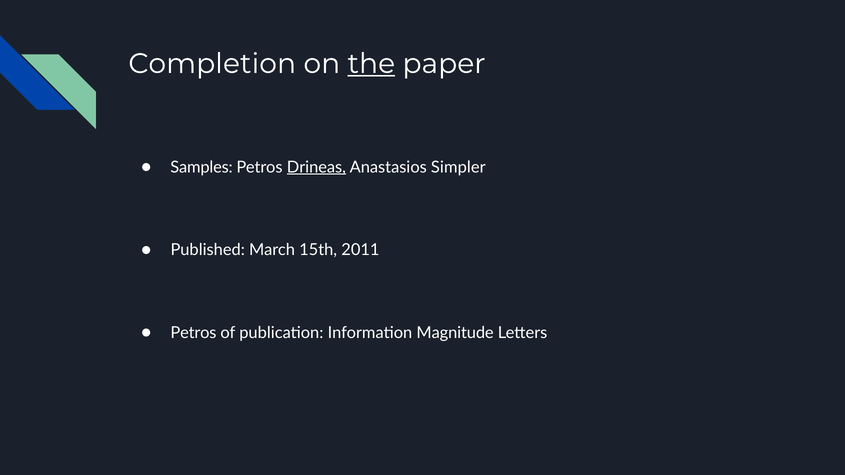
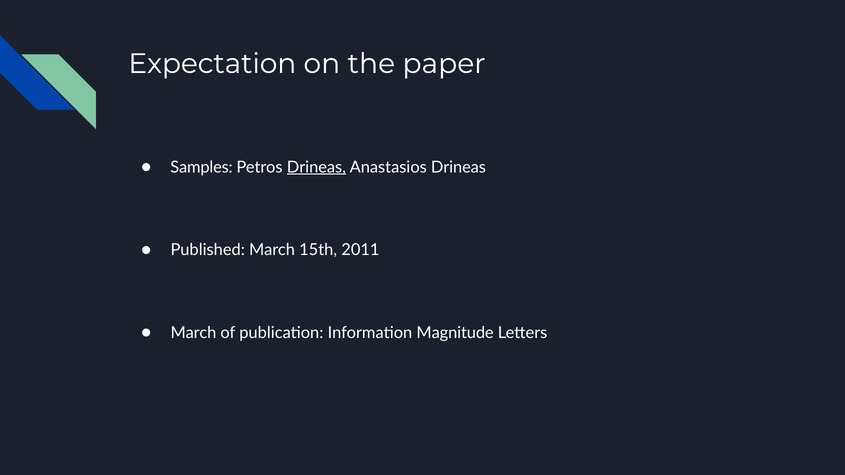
Completion: Completion -> Expectation (212, 64)
the underline: present -> none (371, 64)
Anastasios Simpler: Simpler -> Drineas (458, 167)
Petros: Petros -> March (193, 333)
